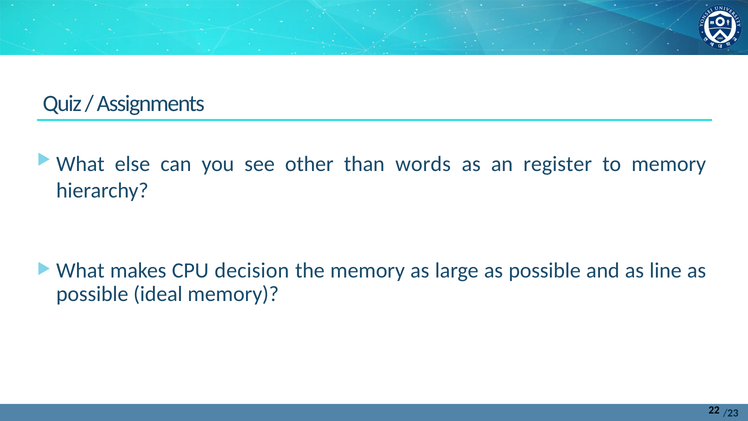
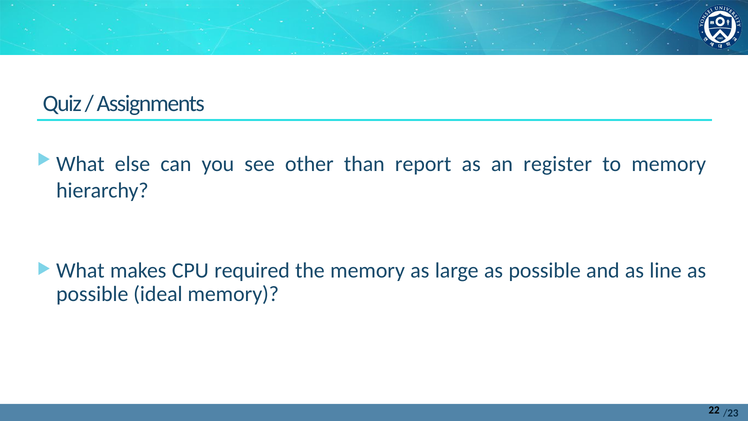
words: words -> report (423, 164)
decision: decision -> required (252, 270)
